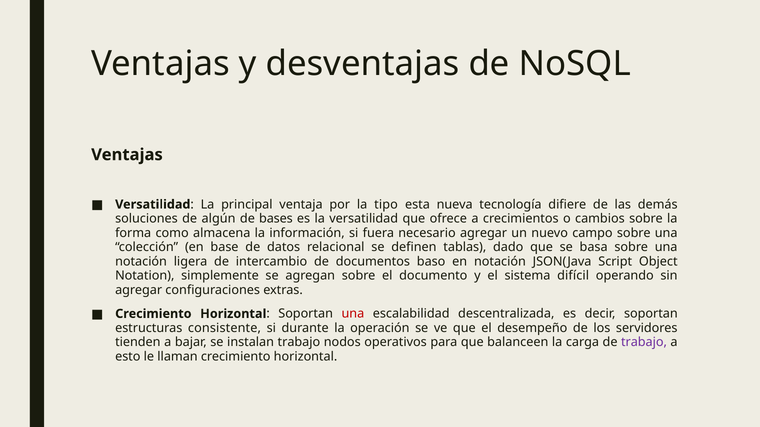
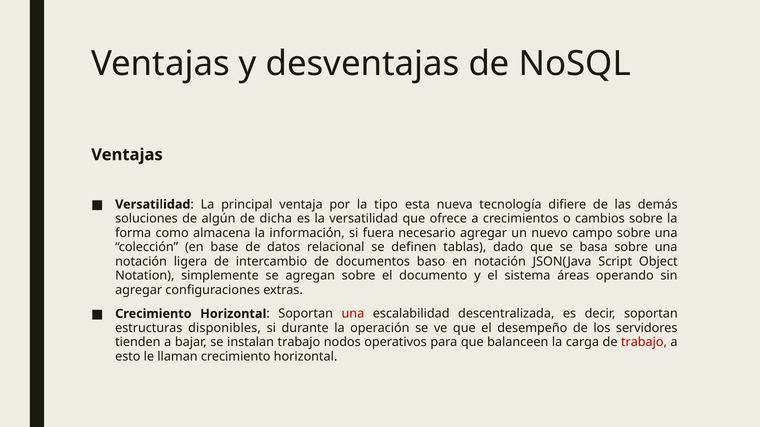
bases: bases -> dicha (276, 219)
difícil: difícil -> áreas (573, 276)
consistente: consistente -> disponibles (224, 328)
trabajo colour: purple -> red (644, 343)
